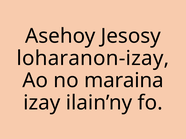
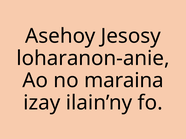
loharanon-izay: loharanon-izay -> loharanon-anie (93, 58)
